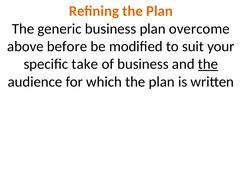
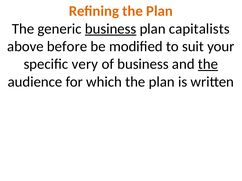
business underline: none -> present (111, 29)
overcome: overcome -> capitalists (199, 29)
take: take -> very (85, 64)
